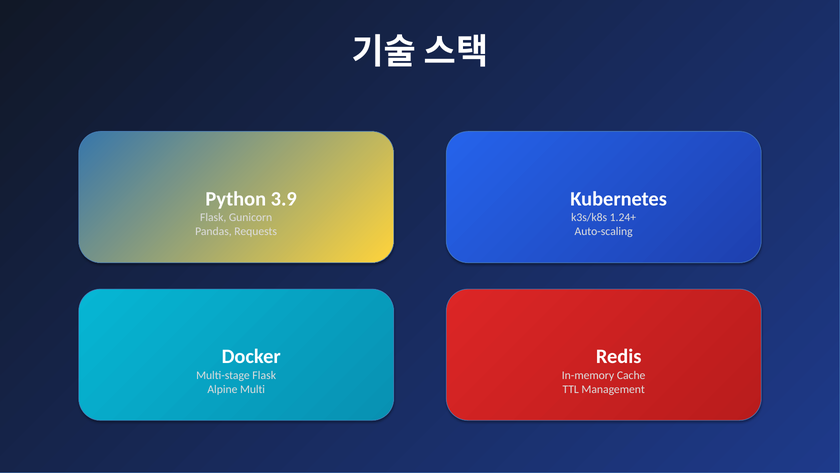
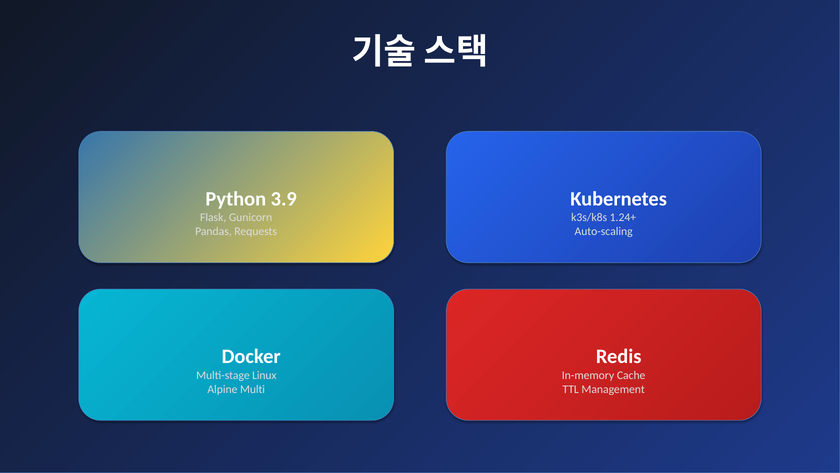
Multi-stage Flask: Flask -> Linux (264, 375)
